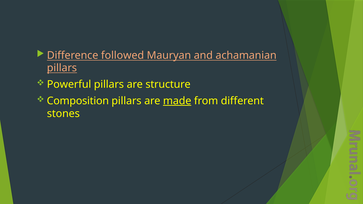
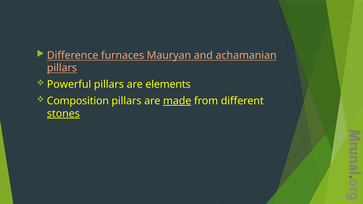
followed: followed -> furnaces (123, 55)
structure: structure -> elements (168, 85)
stones underline: none -> present (63, 114)
